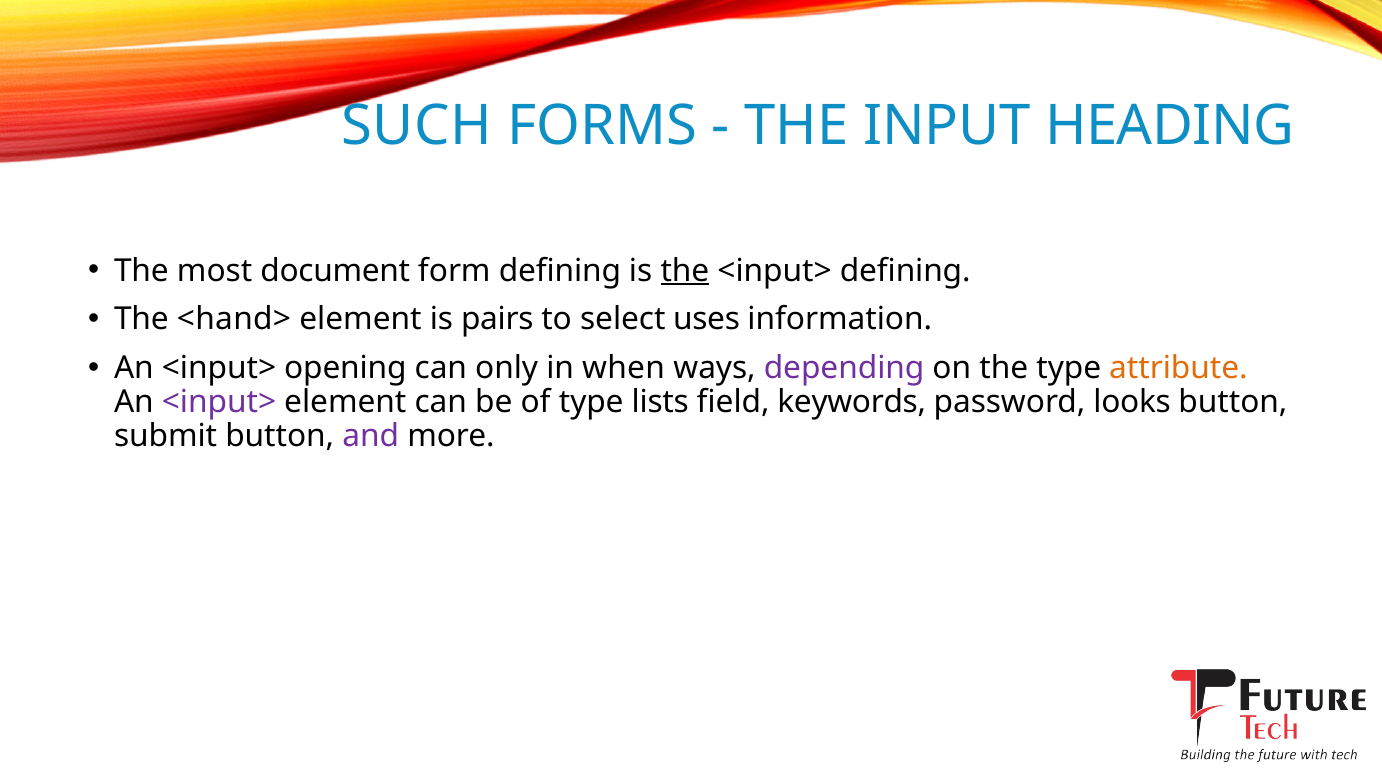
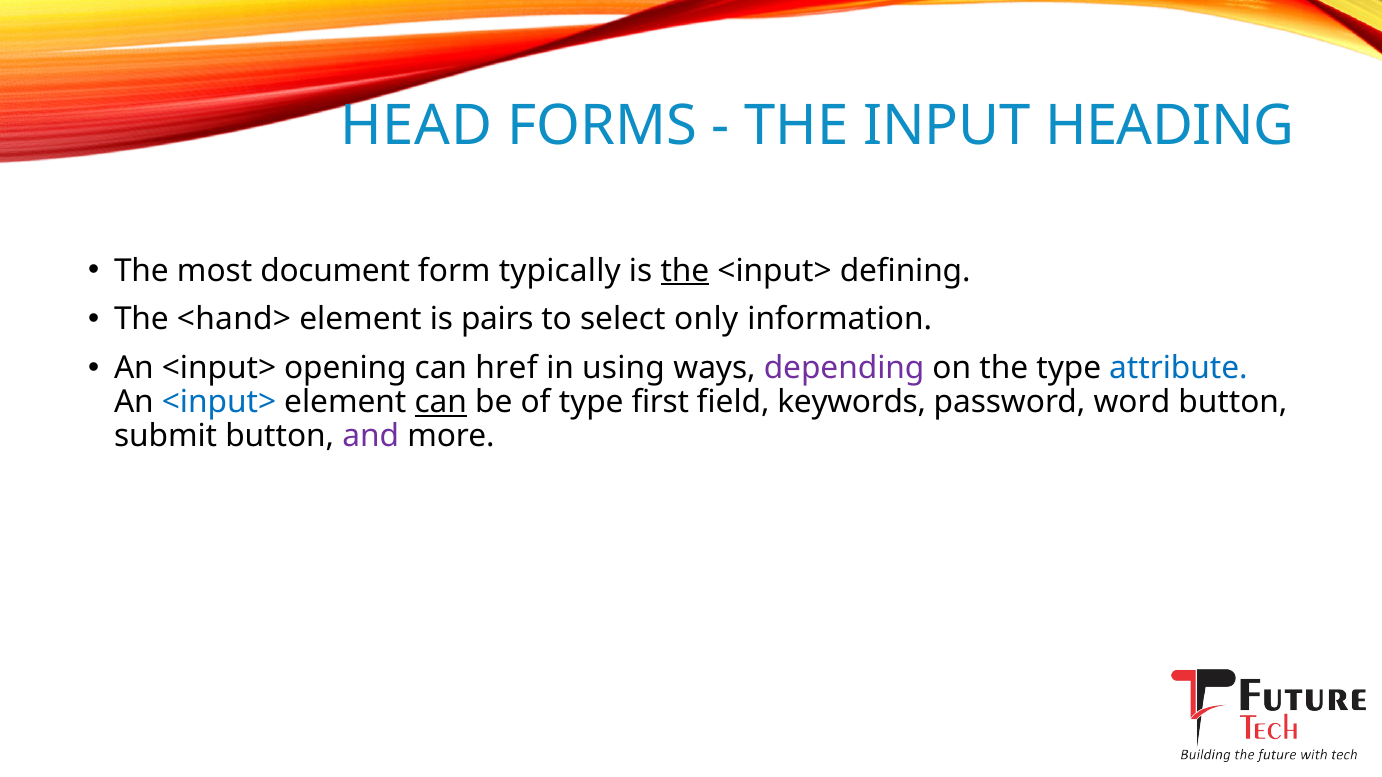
SUCH: SUCH -> HEAD (417, 126)
form defining: defining -> typically (560, 271)
uses: uses -> only (706, 319)
only: only -> href (506, 368)
when: when -> using (624, 368)
attribute colour: orange -> blue (1178, 368)
<input> colour: purple -> blue (219, 402)
can underline: none -> present (441, 402)
lists: lists -> first (660, 402)
looks: looks -> word (1132, 402)
